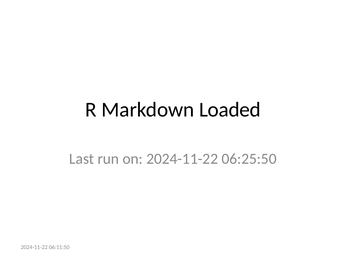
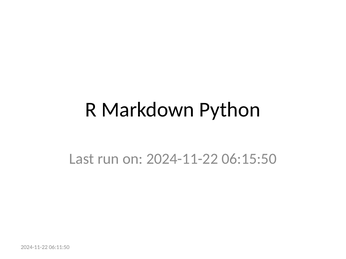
Loaded: Loaded -> Python (230, 110)
06:25:50: 06:25:50 -> 06:15:50 (249, 159)
